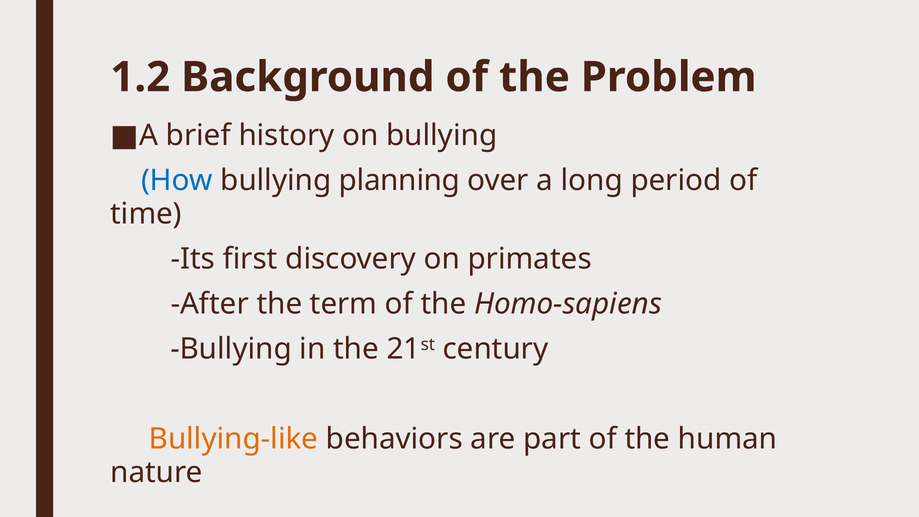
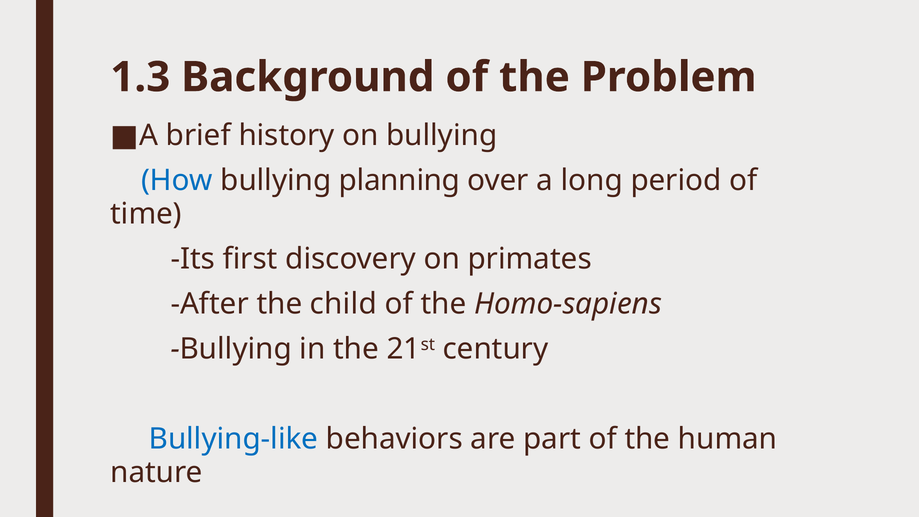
1.2: 1.2 -> 1.3 (140, 77)
term: term -> child (343, 304)
Bullying-like colour: orange -> blue (233, 439)
